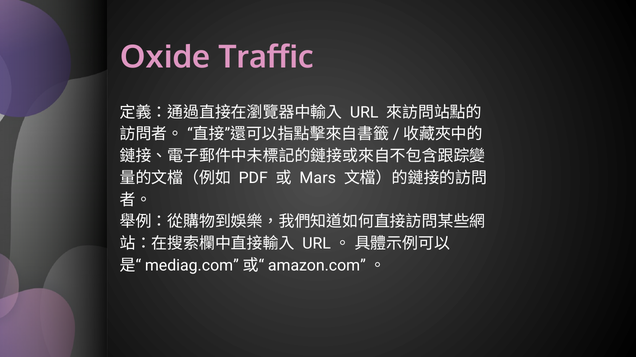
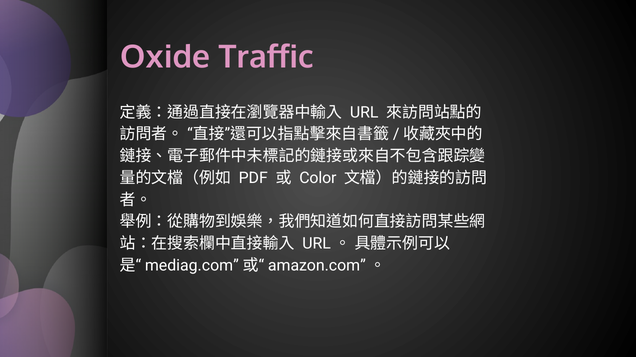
Mars: Mars -> Color (318, 178)
